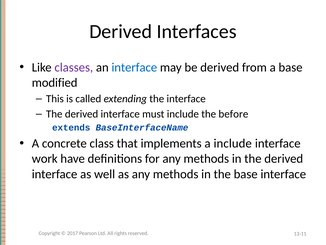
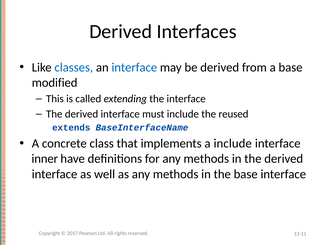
classes colour: purple -> blue (74, 67)
before: before -> reused (233, 114)
work: work -> inner (45, 158)
